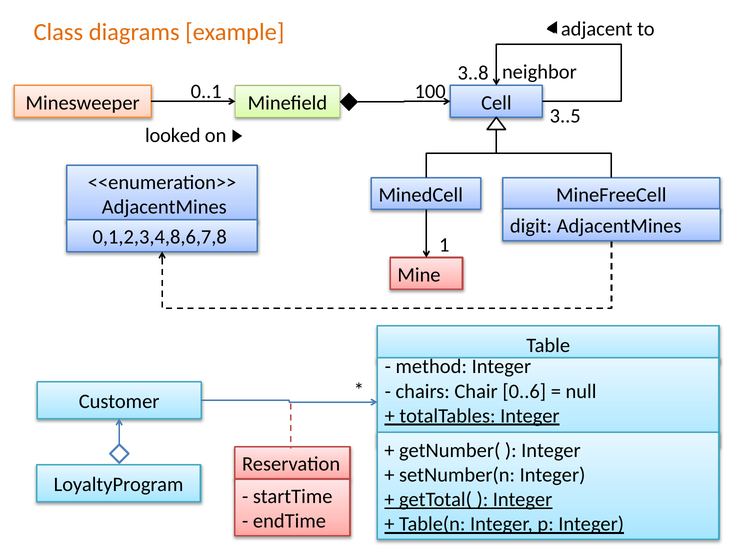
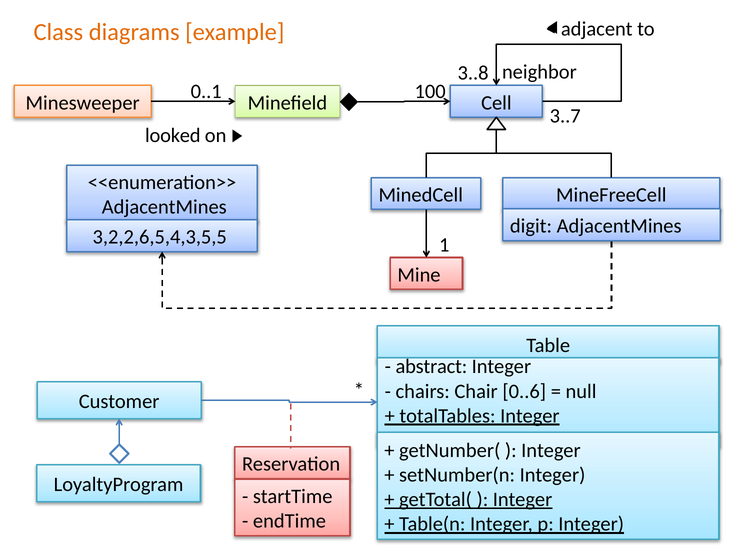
3..5: 3..5 -> 3..7 (565, 116)
0,1,2,3,4,8,6,7,8: 0,1,2,3,4,8,6,7,8 -> 3,2,2,6,5,4,3,5,5 (160, 237)
method: method -> abstract (431, 366)
